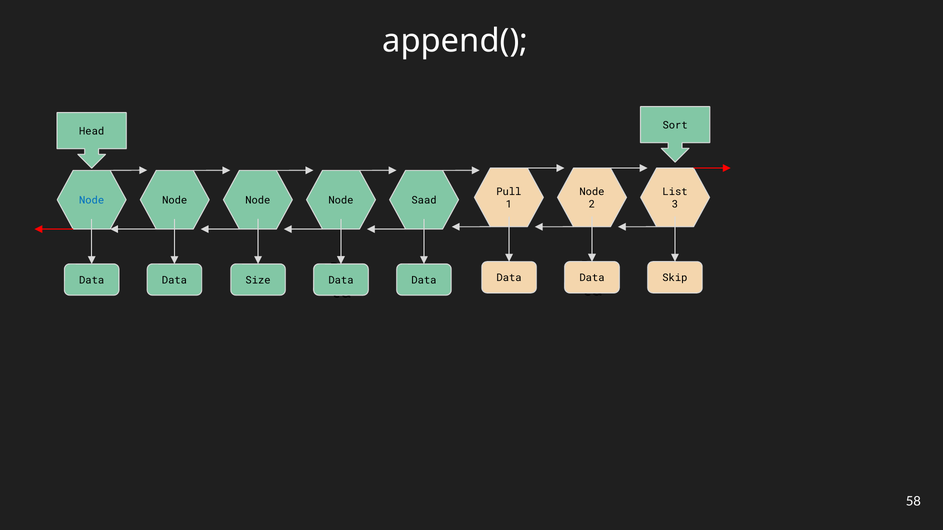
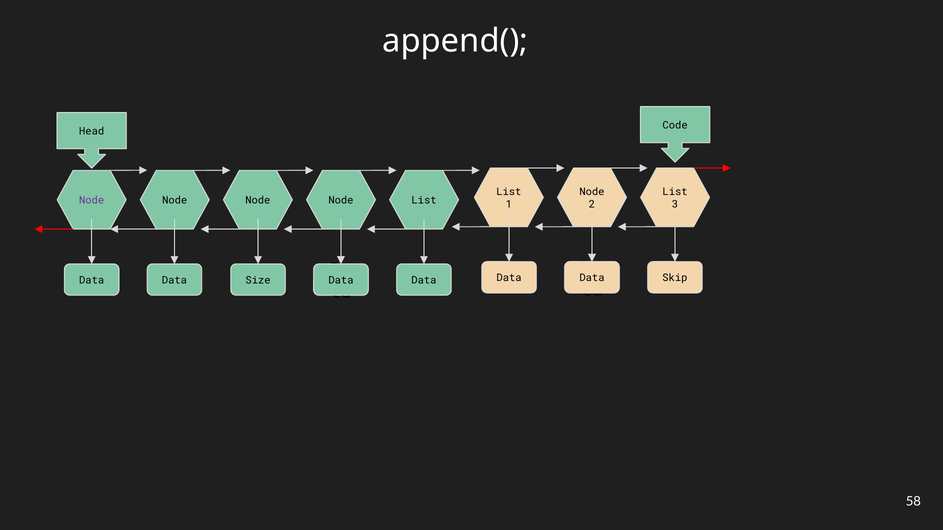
Sort: Sort -> Code (675, 125)
Pull: Pull -> List (509, 192)
Node colour: blue -> purple (92, 201)
Node Saad: Saad -> List (424, 201)
